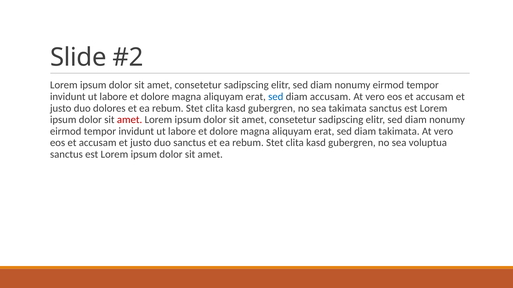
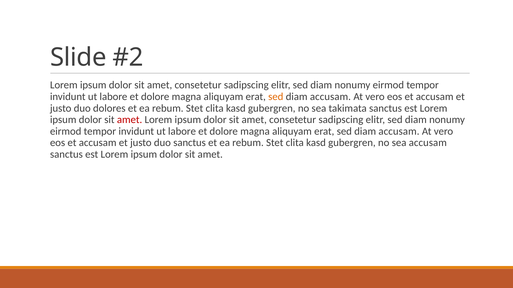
sed colour: blue -> orange (276, 97)
takimata: takimata -> accusam (399, 131)
sea voluptua: voluptua -> accusam (428, 143)
